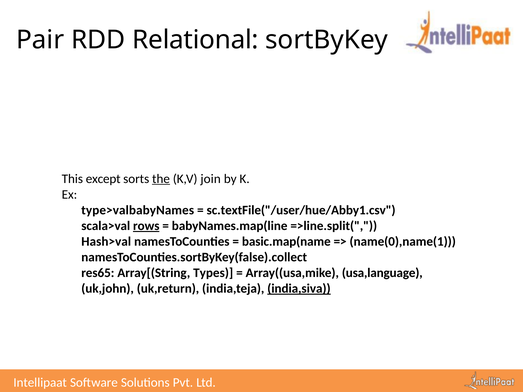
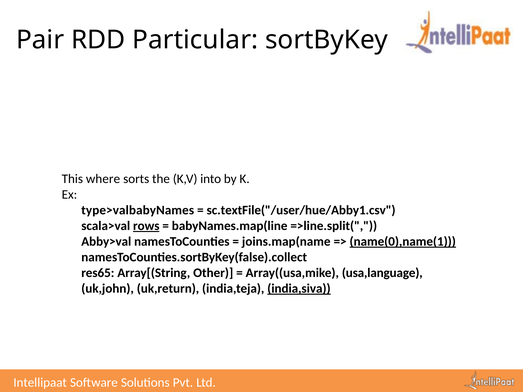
Relational: Relational -> Particular (195, 40)
except: except -> where (103, 179)
the underline: present -> none (161, 179)
join: join -> into (211, 179)
Hash>val: Hash>val -> Abby>val (106, 242)
basic.map(name: basic.map(name -> joins.map(name (286, 242)
name(0),name(1 underline: none -> present (403, 242)
Types: Types -> Other (213, 273)
